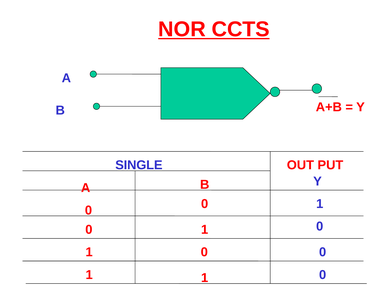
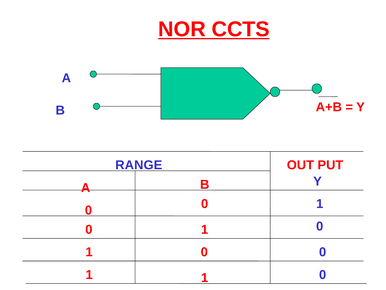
SINGLE: SINGLE -> RANGE (139, 165)
